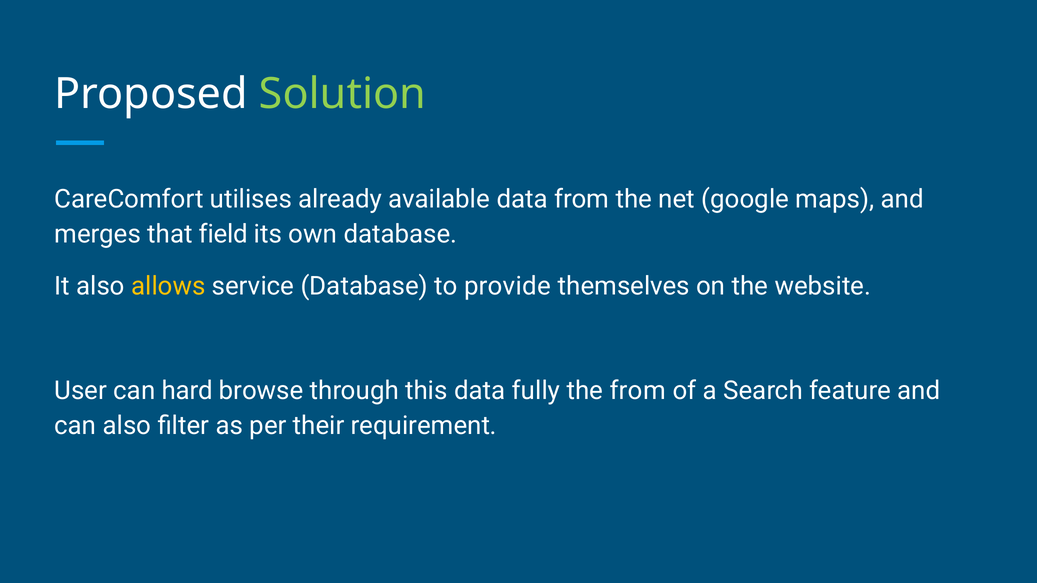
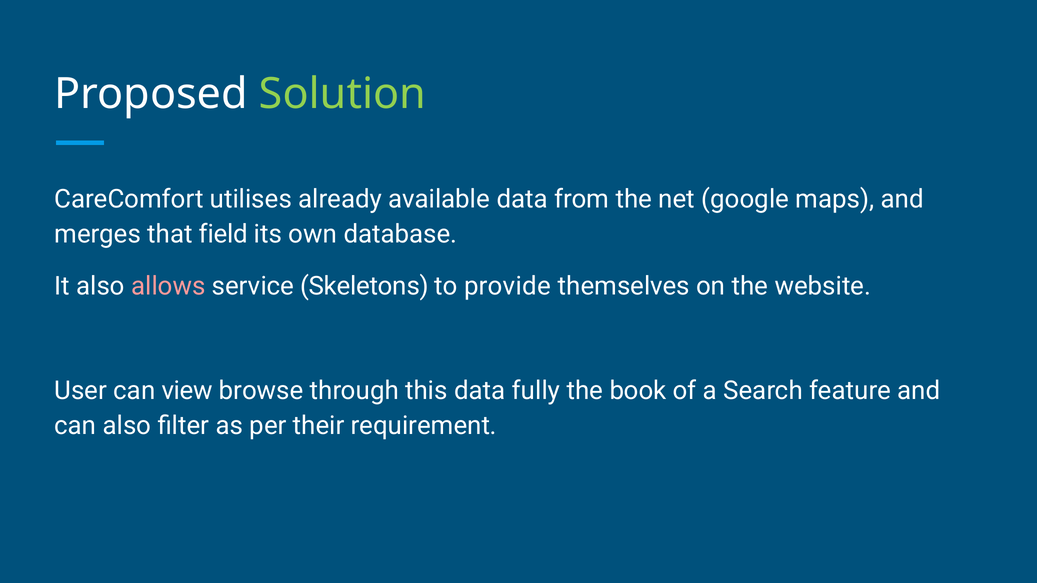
allows colour: yellow -> pink (168, 286)
service Database: Database -> Skeletons (364, 286)
hard: hard -> view (187, 391)
the from: from -> book (638, 391)
